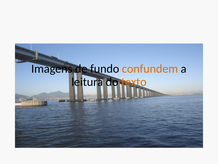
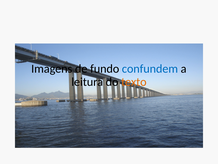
confundem colour: orange -> blue (150, 69)
